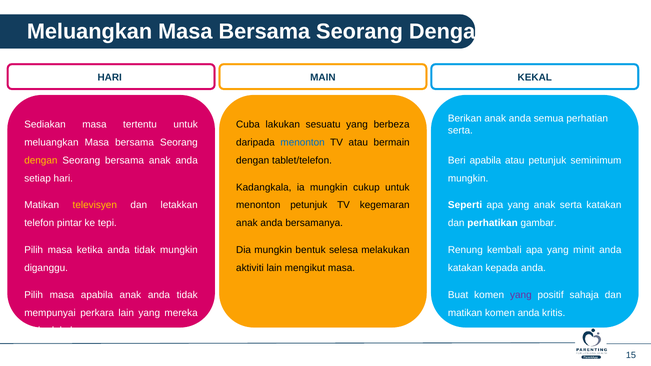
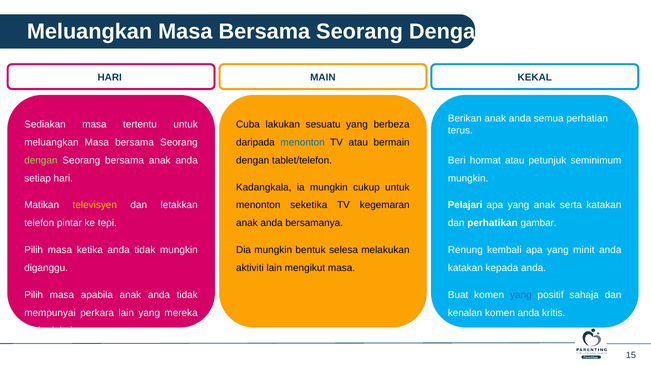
serta: serta -> terus (460, 131)
dengan colour: yellow -> light green (41, 160)
Beri apabila: apabila -> hormat (485, 160)
menonton petunjuk: petunjuk -> seketika (309, 205)
Seperti: Seperti -> Pelajari (465, 205)
yang colour: purple -> blue (521, 295)
matikan: matikan -> kenalan (465, 313)
